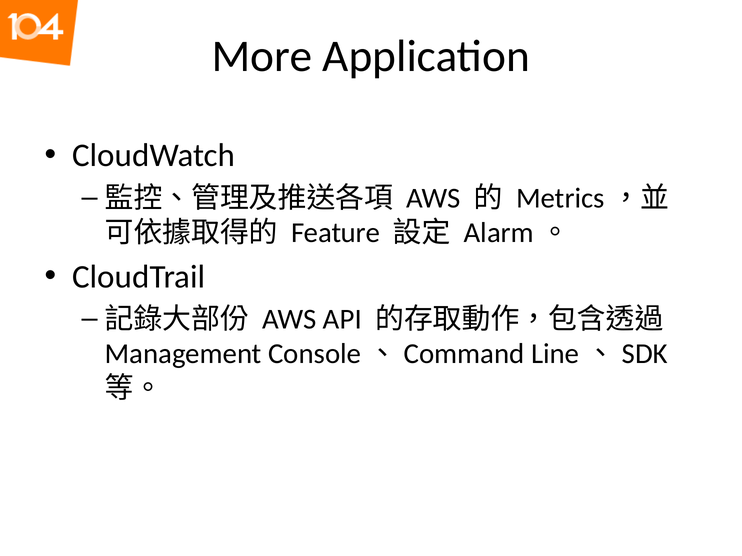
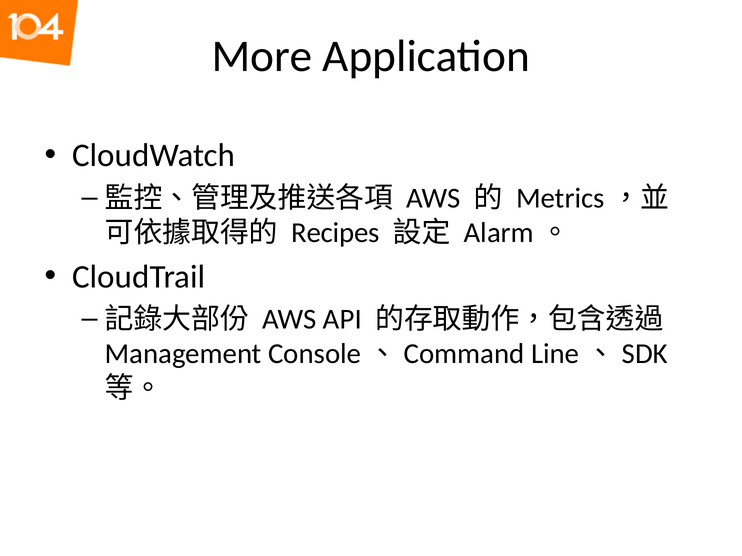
Feature: Feature -> Recipes (335, 233)
